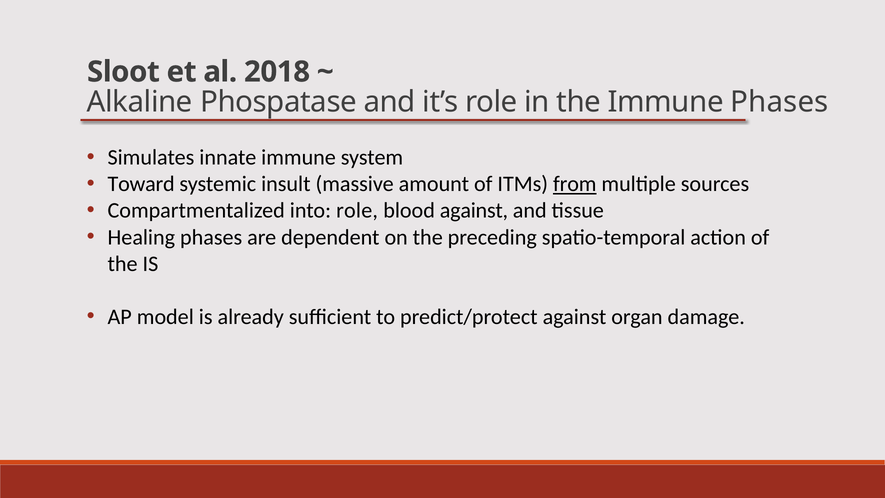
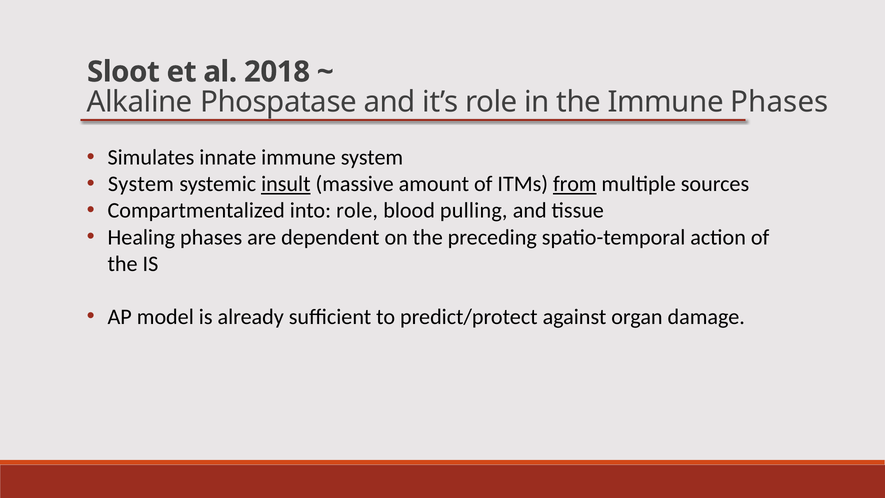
Toward: Toward -> System (141, 184)
insult underline: none -> present (286, 184)
blood against: against -> pulling (474, 211)
